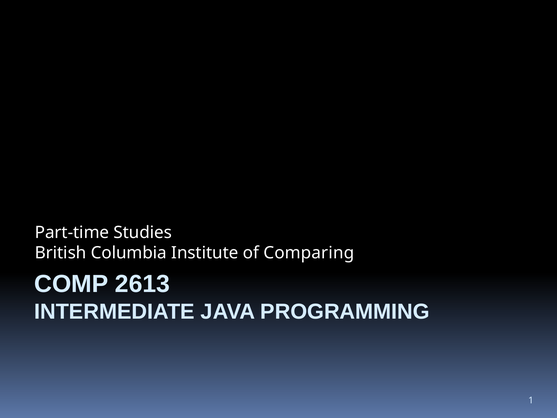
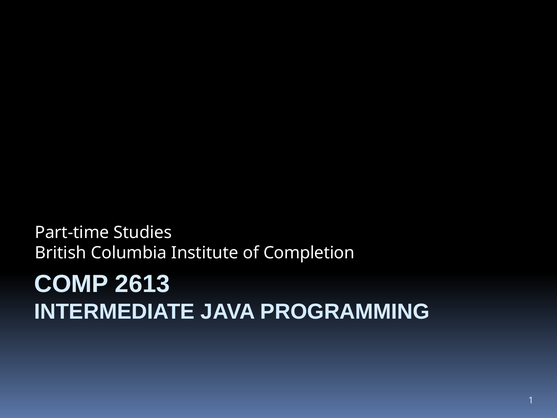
Comparing: Comparing -> Completion (309, 253)
